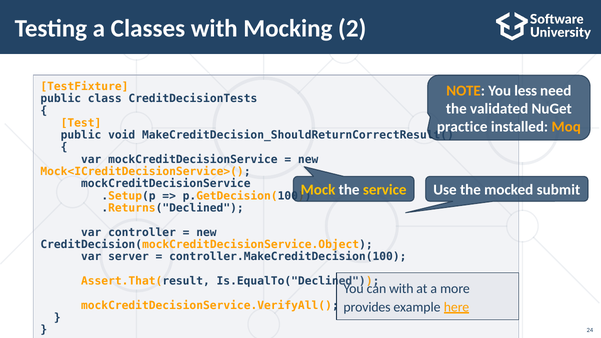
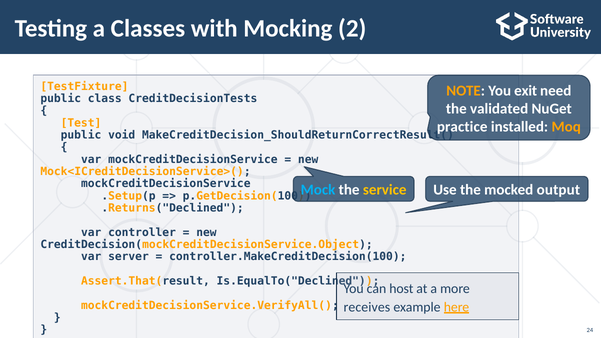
less: less -> exit (526, 91)
Mock colour: yellow -> light blue (318, 190)
submit: submit -> output (558, 190)
can with: with -> host (401, 289)
provides: provides -> receives (367, 307)
